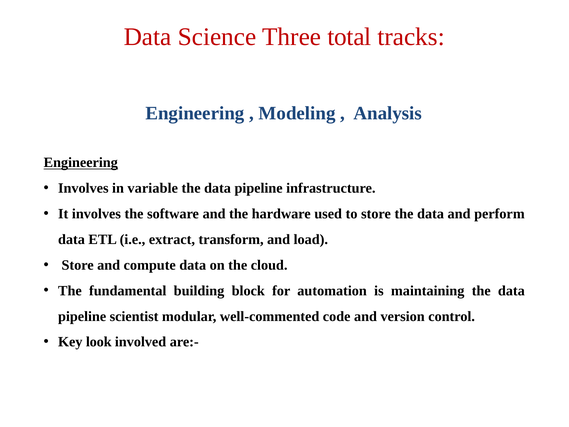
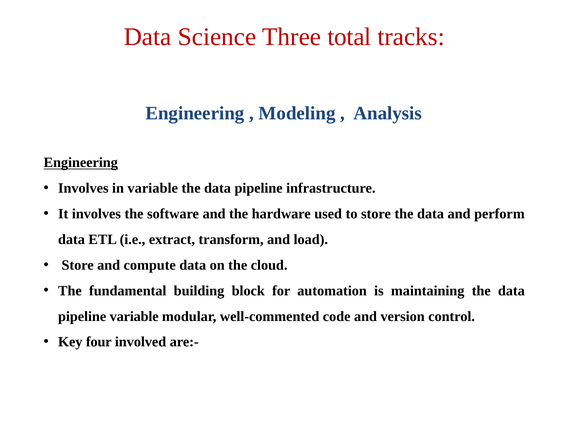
pipeline scientist: scientist -> variable (134, 316)
look: look -> four (99, 342)
